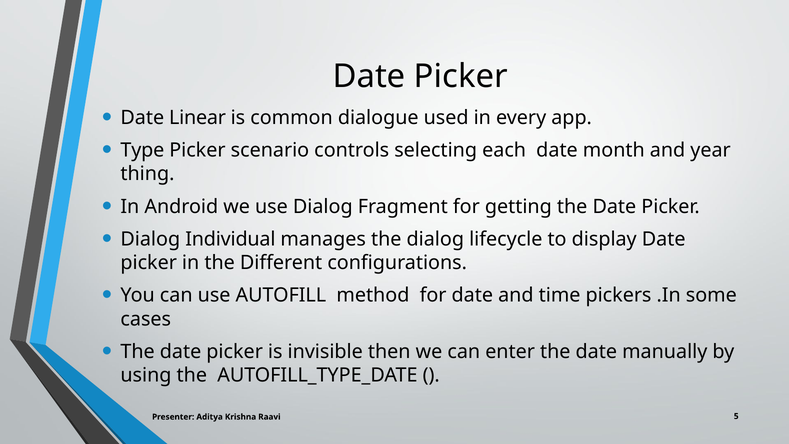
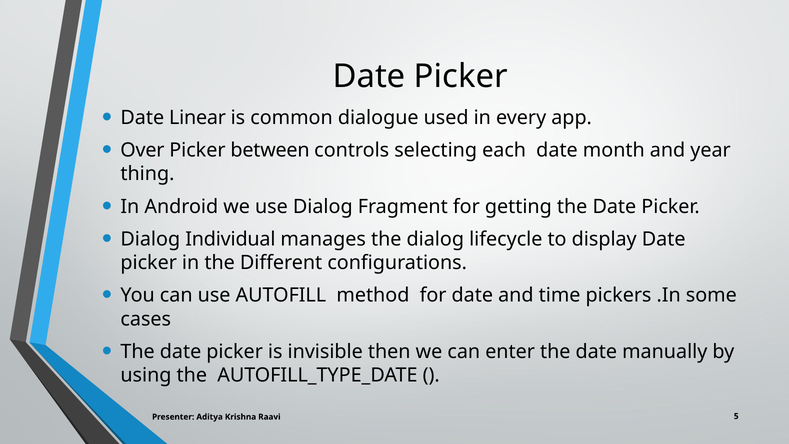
Type: Type -> Over (142, 150)
scenario: scenario -> between (270, 150)
